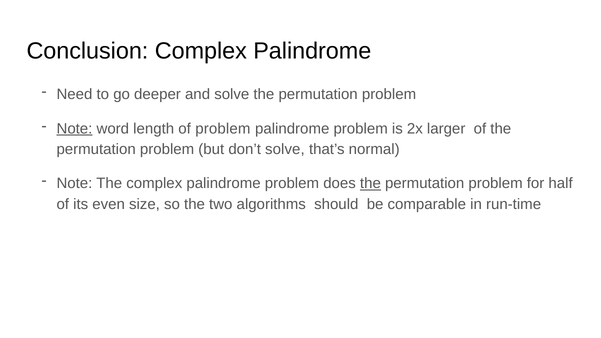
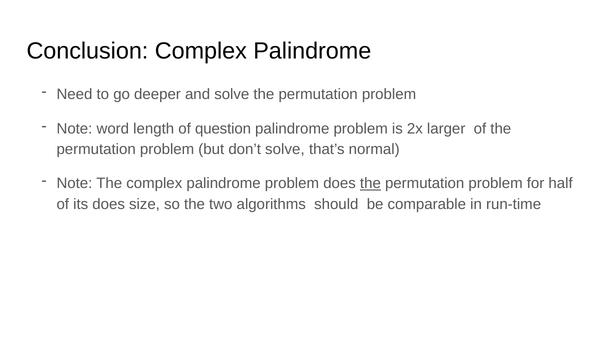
Note underline: present -> none (74, 129)
of problem: problem -> question (223, 129)
its even: even -> does (109, 204)
